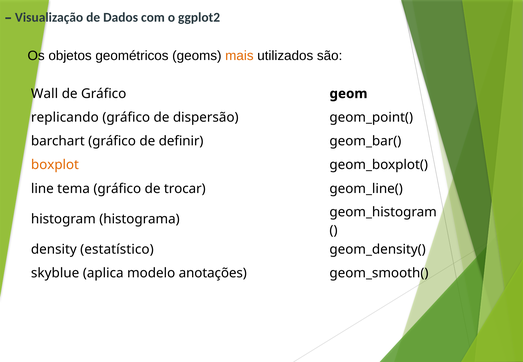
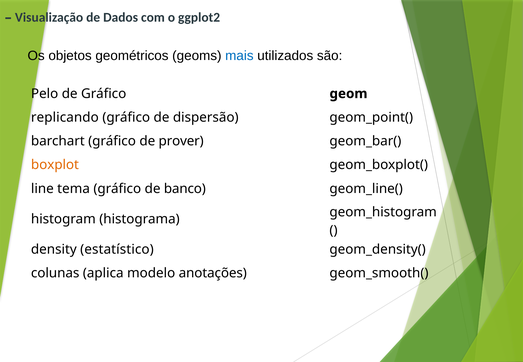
mais colour: orange -> blue (239, 56)
Wall: Wall -> Pelo (45, 94)
definir: definir -> prover (181, 141)
trocar: trocar -> banco (185, 189)
skyblue: skyblue -> colunas (55, 273)
